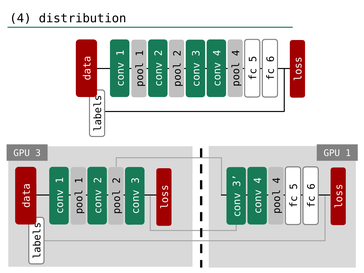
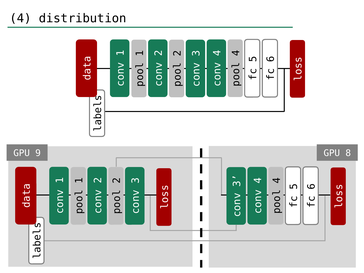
GPU 3: 3 -> 9 (38, 153)
GPU 1: 1 -> 8 (348, 153)
